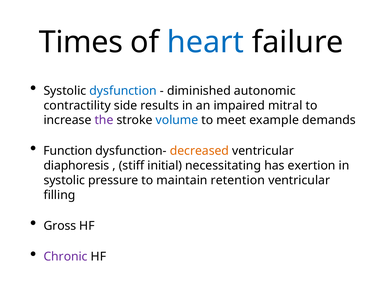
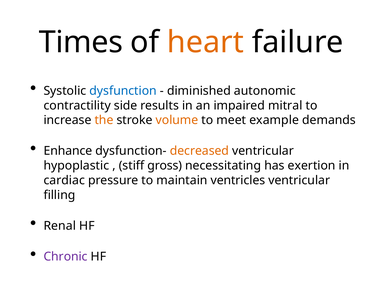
heart colour: blue -> orange (205, 42)
the colour: purple -> orange (104, 120)
volume colour: blue -> orange (177, 120)
Function: Function -> Enhance (68, 151)
diaphoresis: diaphoresis -> hypoplastic (76, 165)
initial: initial -> gross (165, 165)
systolic: systolic -> cardiac (64, 180)
retention: retention -> ventricles (238, 180)
Gross: Gross -> Renal (60, 225)
